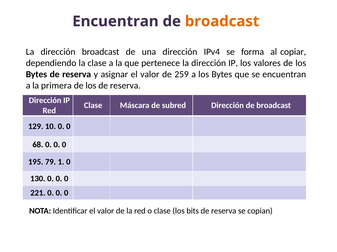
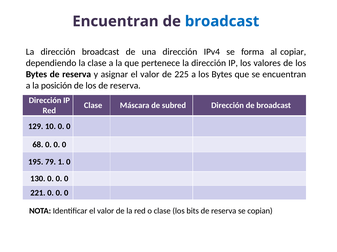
broadcast colour: orange -> blue (222, 21)
259: 259 -> 225 (182, 75)
primera: primera -> posición (56, 86)
